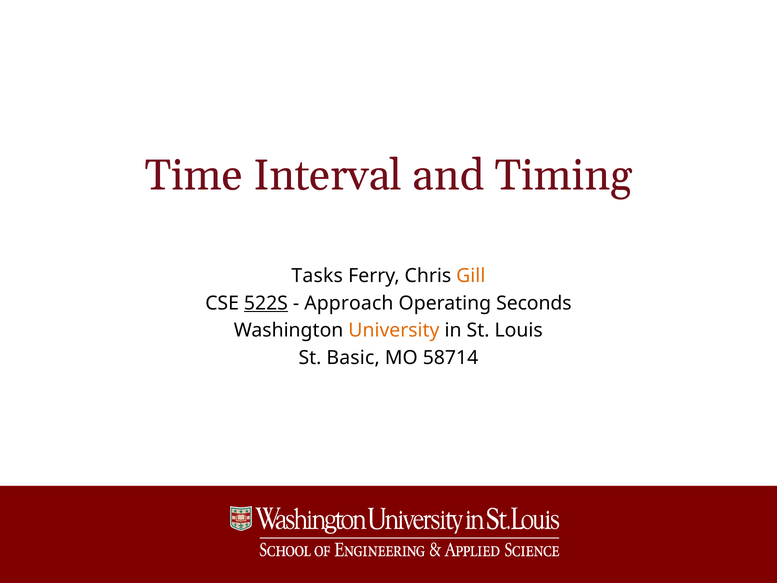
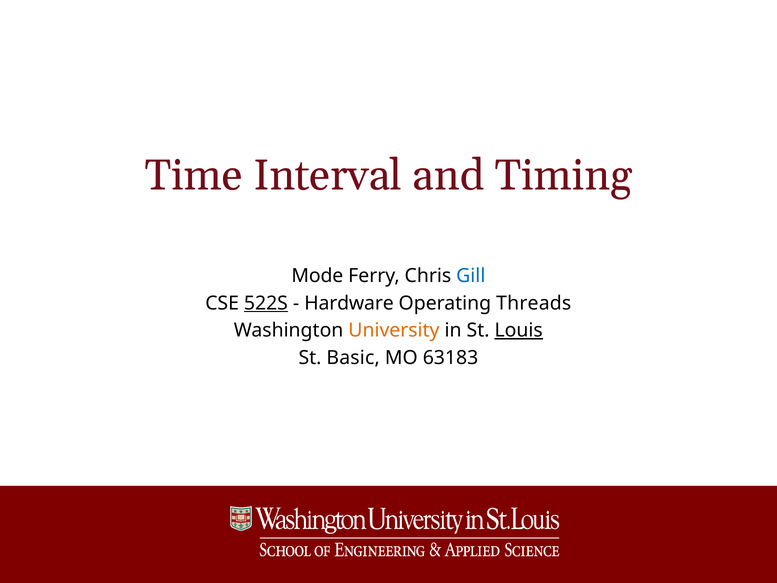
Tasks: Tasks -> Mode (317, 276)
Gill colour: orange -> blue (471, 276)
Approach: Approach -> Hardware (349, 303)
Seconds: Seconds -> Threads (534, 303)
Louis underline: none -> present (519, 330)
58714: 58714 -> 63183 (451, 357)
